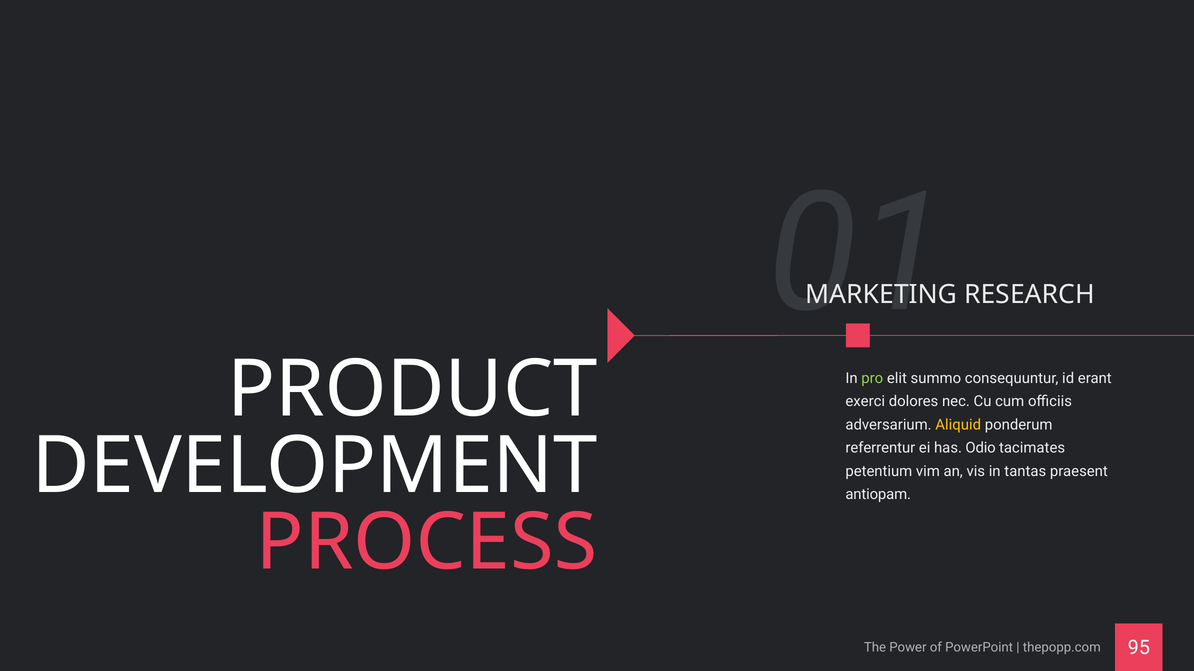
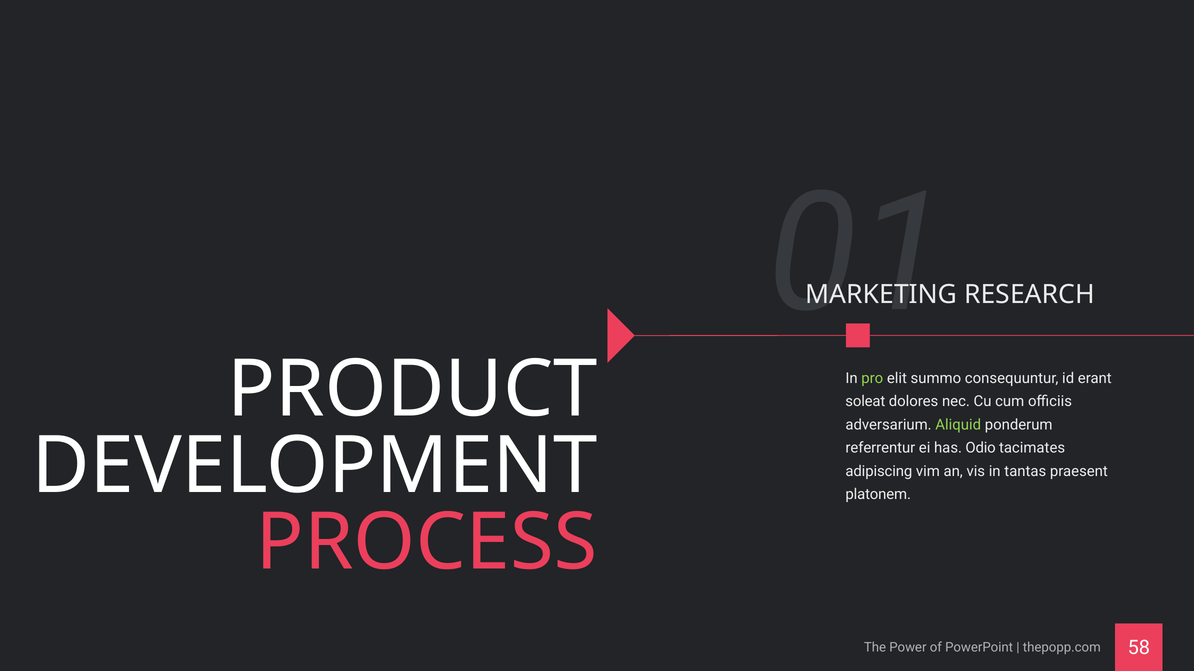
exerci: exerci -> soleat (865, 402)
Aliquid colour: yellow -> light green (958, 425)
petentium: petentium -> adipiscing (879, 472)
antiopam: antiopam -> platonem (878, 495)
95: 95 -> 58 (1139, 648)
